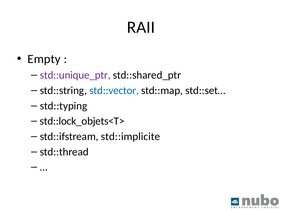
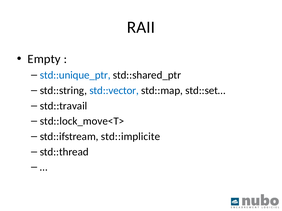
std::unique_ptr colour: purple -> blue (75, 75)
std::typing: std::typing -> std::travail (64, 106)
std::lock_objets<T>: std::lock_objets<T> -> std::lock_move<T> (82, 121)
